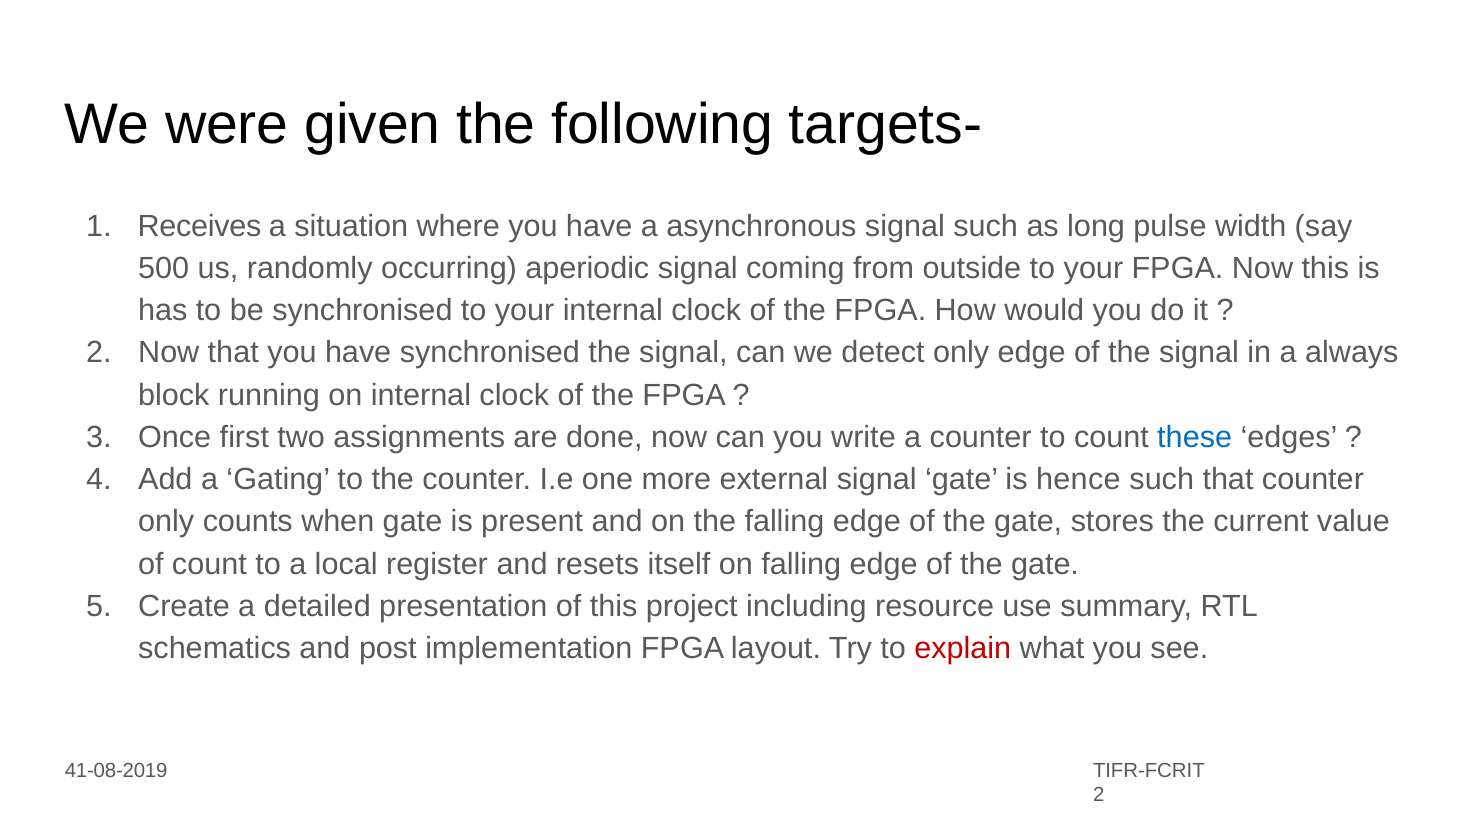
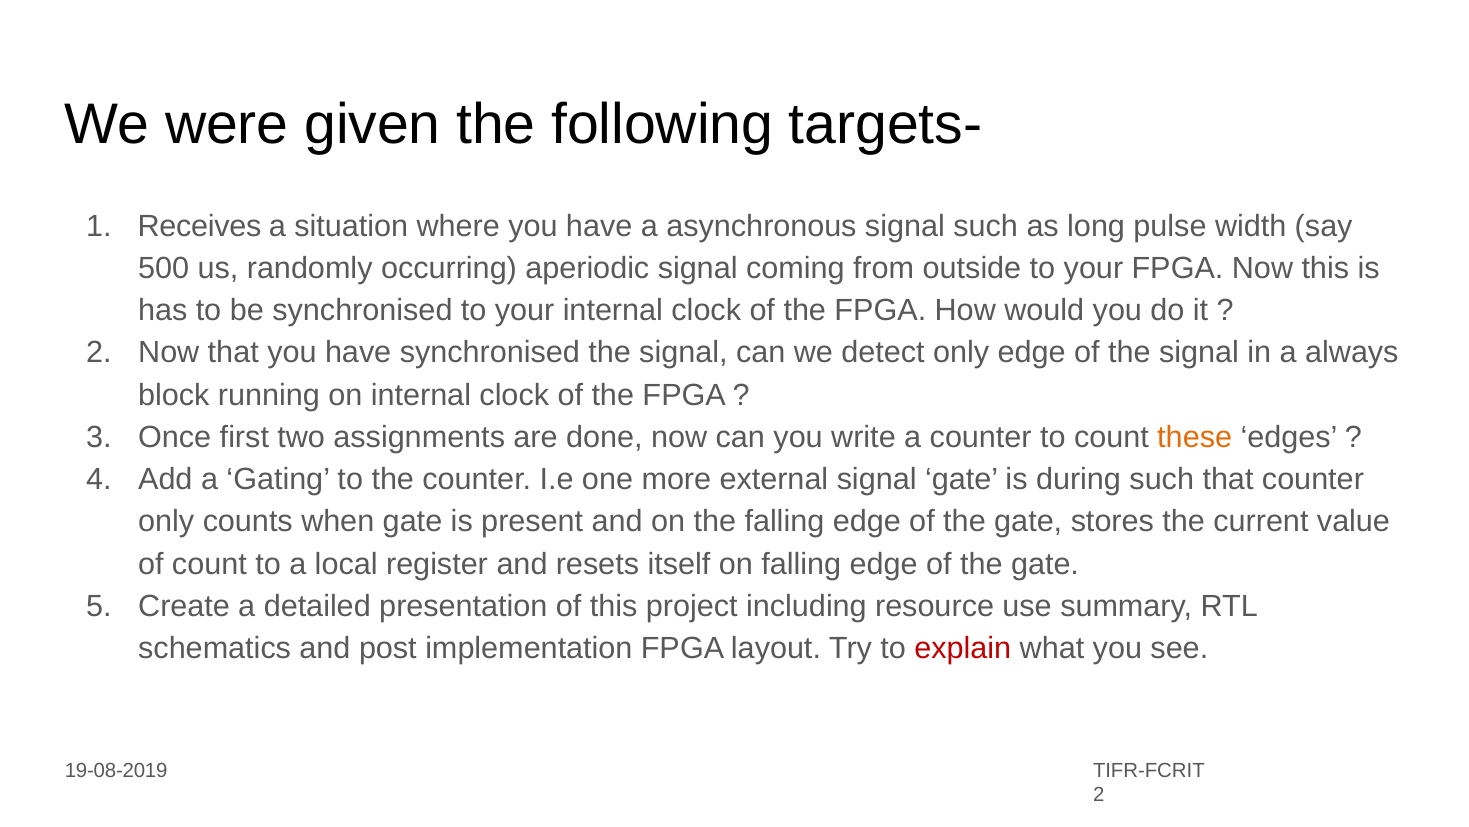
these colour: blue -> orange (1195, 437)
hence: hence -> during (1079, 479)
41-08-2019: 41-08-2019 -> 19-08-2019 (116, 770)
